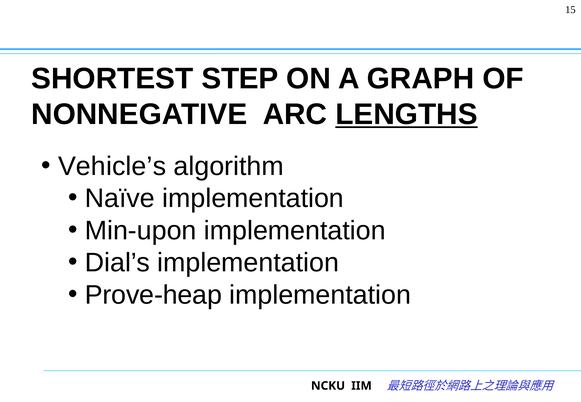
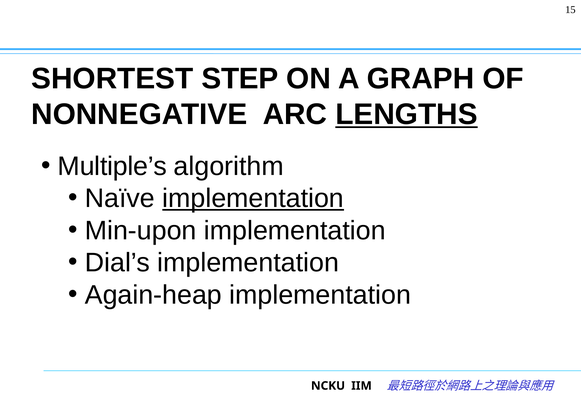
Vehicle’s: Vehicle’s -> Multiple’s (112, 166)
implementation underline: none -> present (253, 199)
Prove-heap: Prove-heap -> Again-heap (153, 295)
